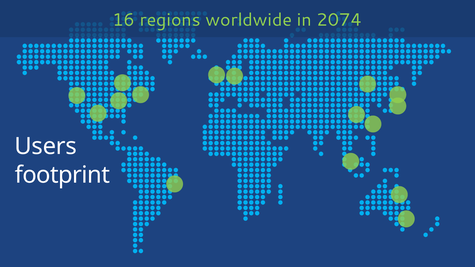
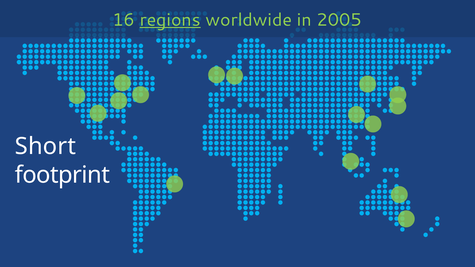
regions underline: none -> present (170, 20)
2074: 2074 -> 2005 (339, 20)
Users: Users -> Short (45, 147)
